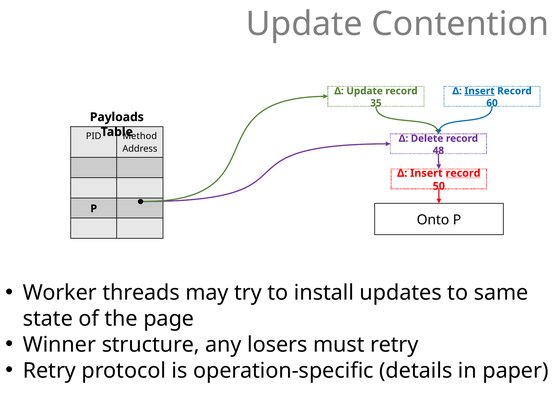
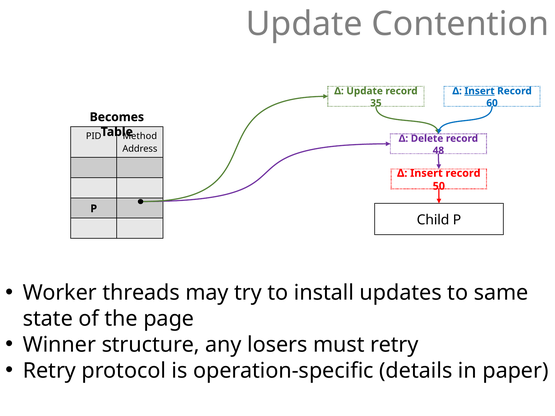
Payloads: Payloads -> Becomes (117, 117)
record underline: present -> none (463, 173)
Onto: Onto -> Child (433, 220)
